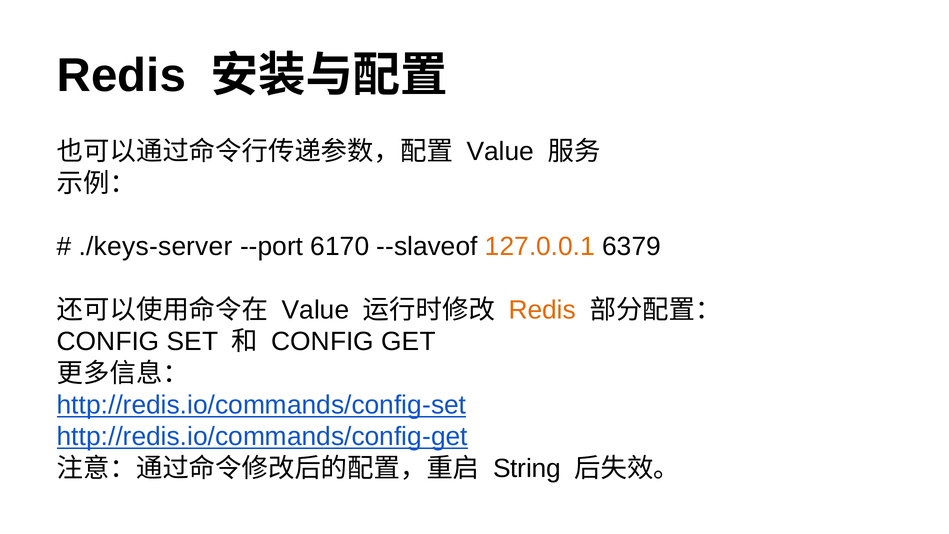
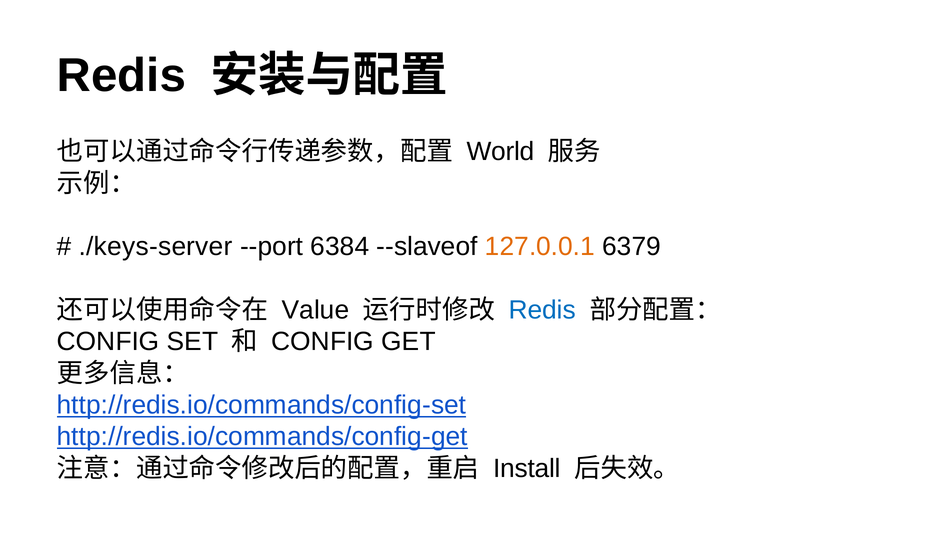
Value: Value -> World (501, 152)
6170: 6170 -> 6384 (340, 247)
Redis colour: orange -> blue (542, 310)
String: String -> Install (527, 468)
